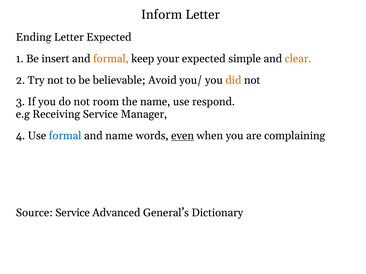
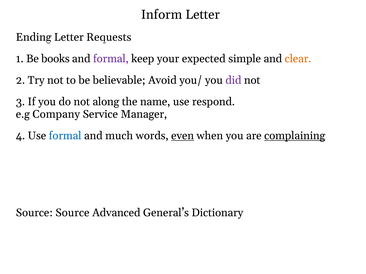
Letter Expected: Expected -> Requests (109, 37)
insert: insert -> books (55, 59)
formal colour: orange -> purple (111, 59)
did colour: orange -> purple (233, 80)
room: room -> along (106, 102)
Receiving: Receiving -> Company (56, 114)
and name: name -> much (119, 136)
complaining underline: none -> present (295, 136)
Source Service: Service -> Source (72, 213)
